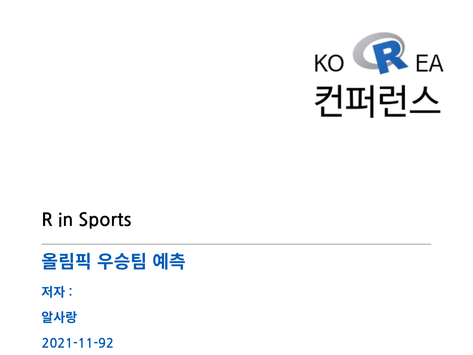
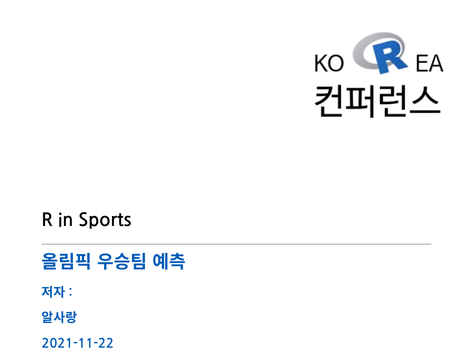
2021-11-92: 2021-11-92 -> 2021-11-22 (78, 343)
